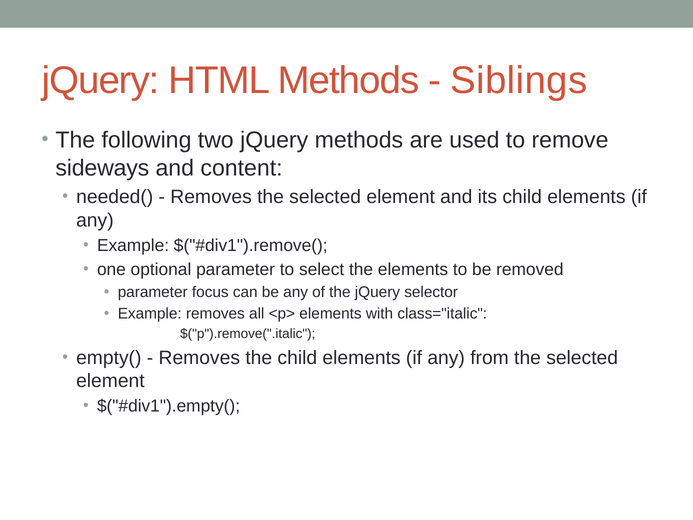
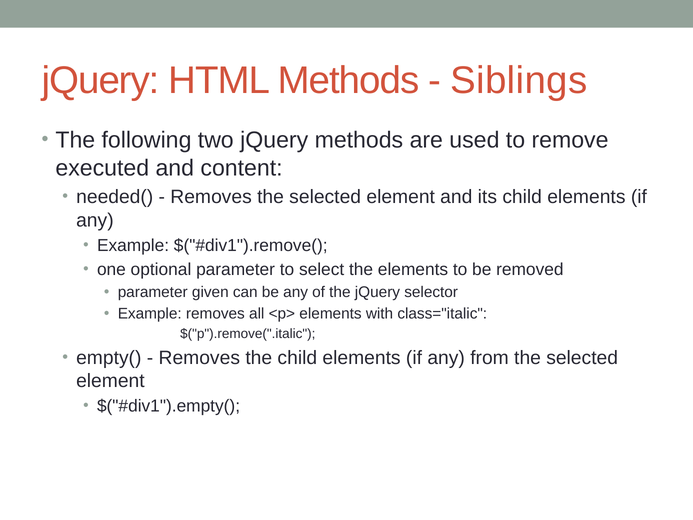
sideways: sideways -> executed (102, 168)
focus: focus -> given (210, 292)
